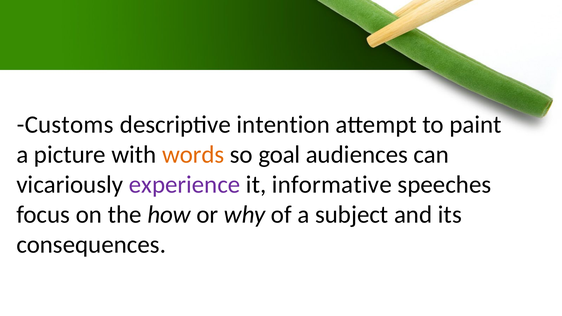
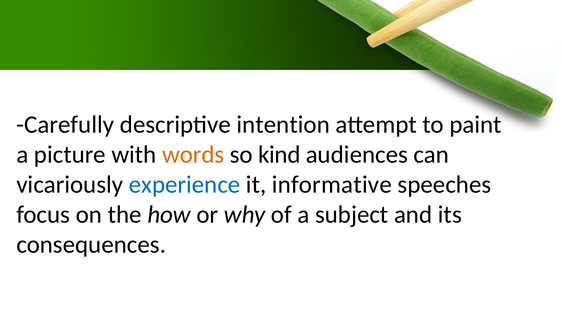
Customs: Customs -> Carefully (65, 125)
goal: goal -> kind (279, 155)
experience colour: purple -> blue (185, 185)
